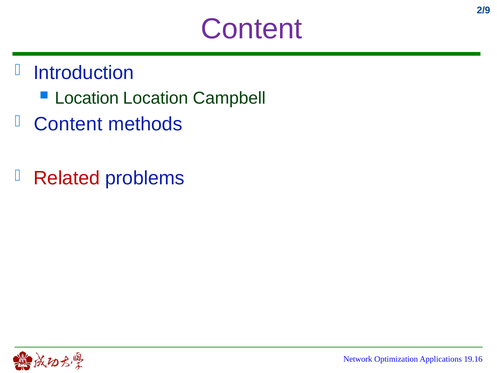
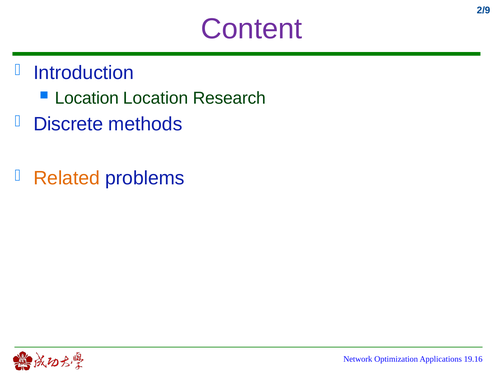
Campbell: Campbell -> Research (229, 98)
Content: Content -> Discrete (68, 124)
Related colour: red -> orange (67, 178)
